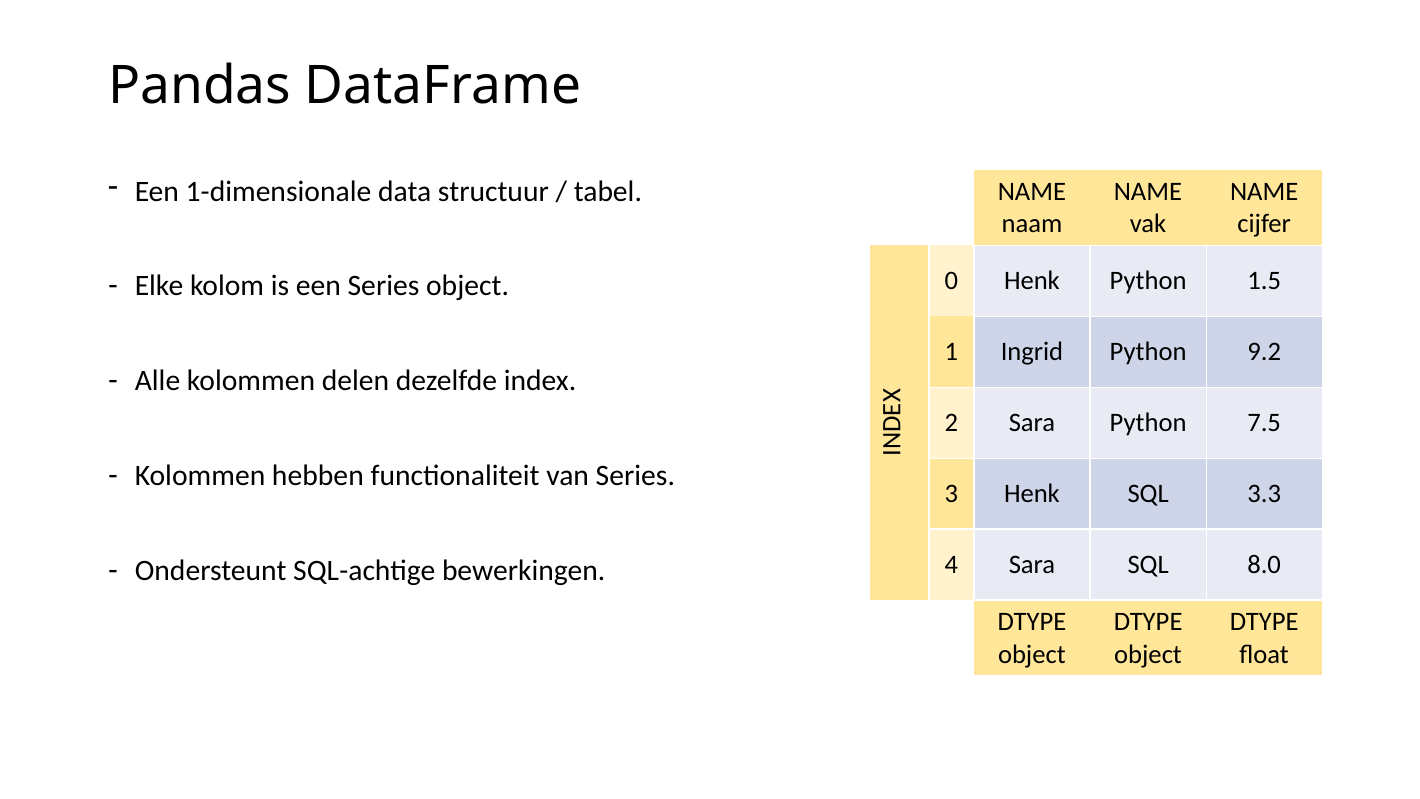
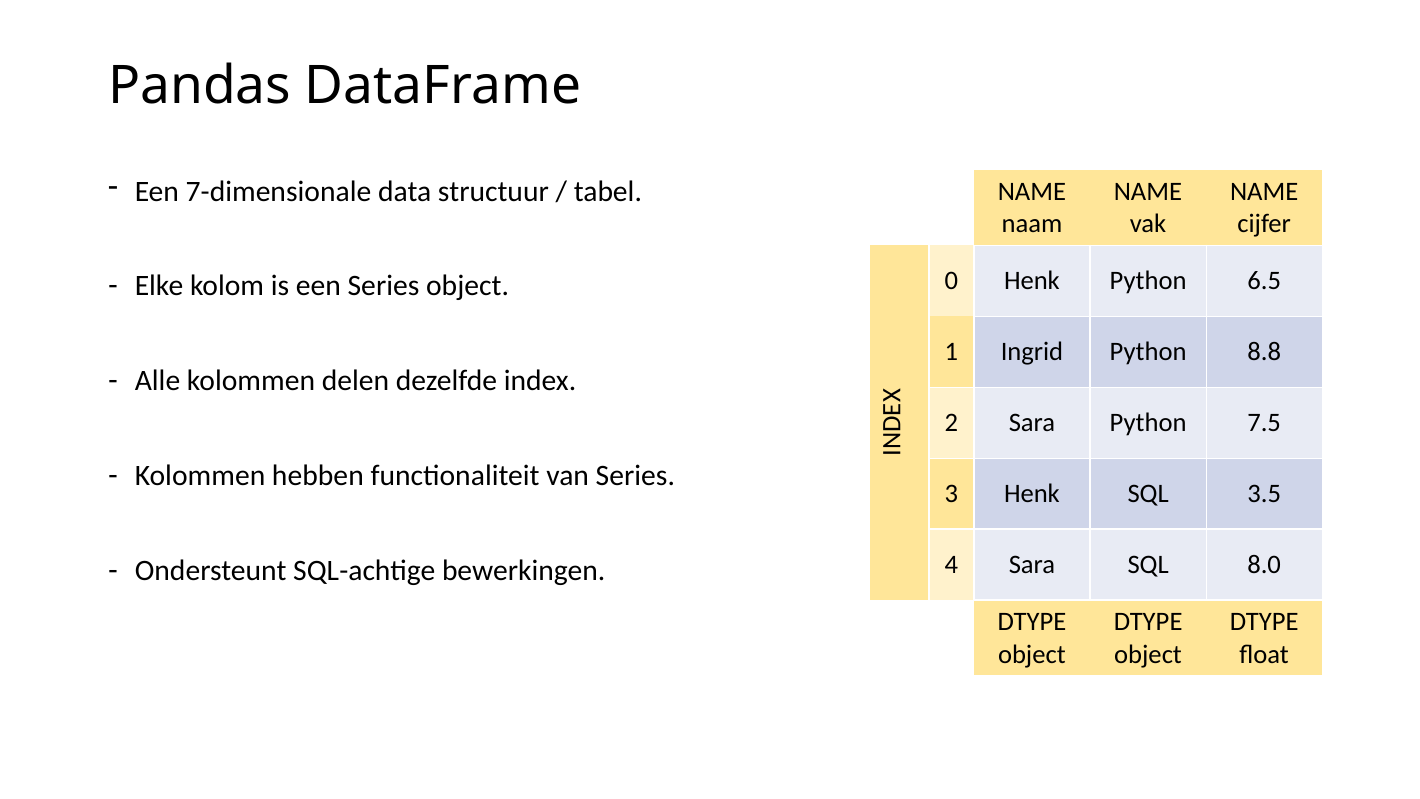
1-dimensionale: 1-dimensionale -> 7-dimensionale (279, 191)
1.5: 1.5 -> 6.5 (1264, 281)
9.2: 9.2 -> 8.8 (1264, 352)
3.3: 3.3 -> 3.5 (1264, 494)
